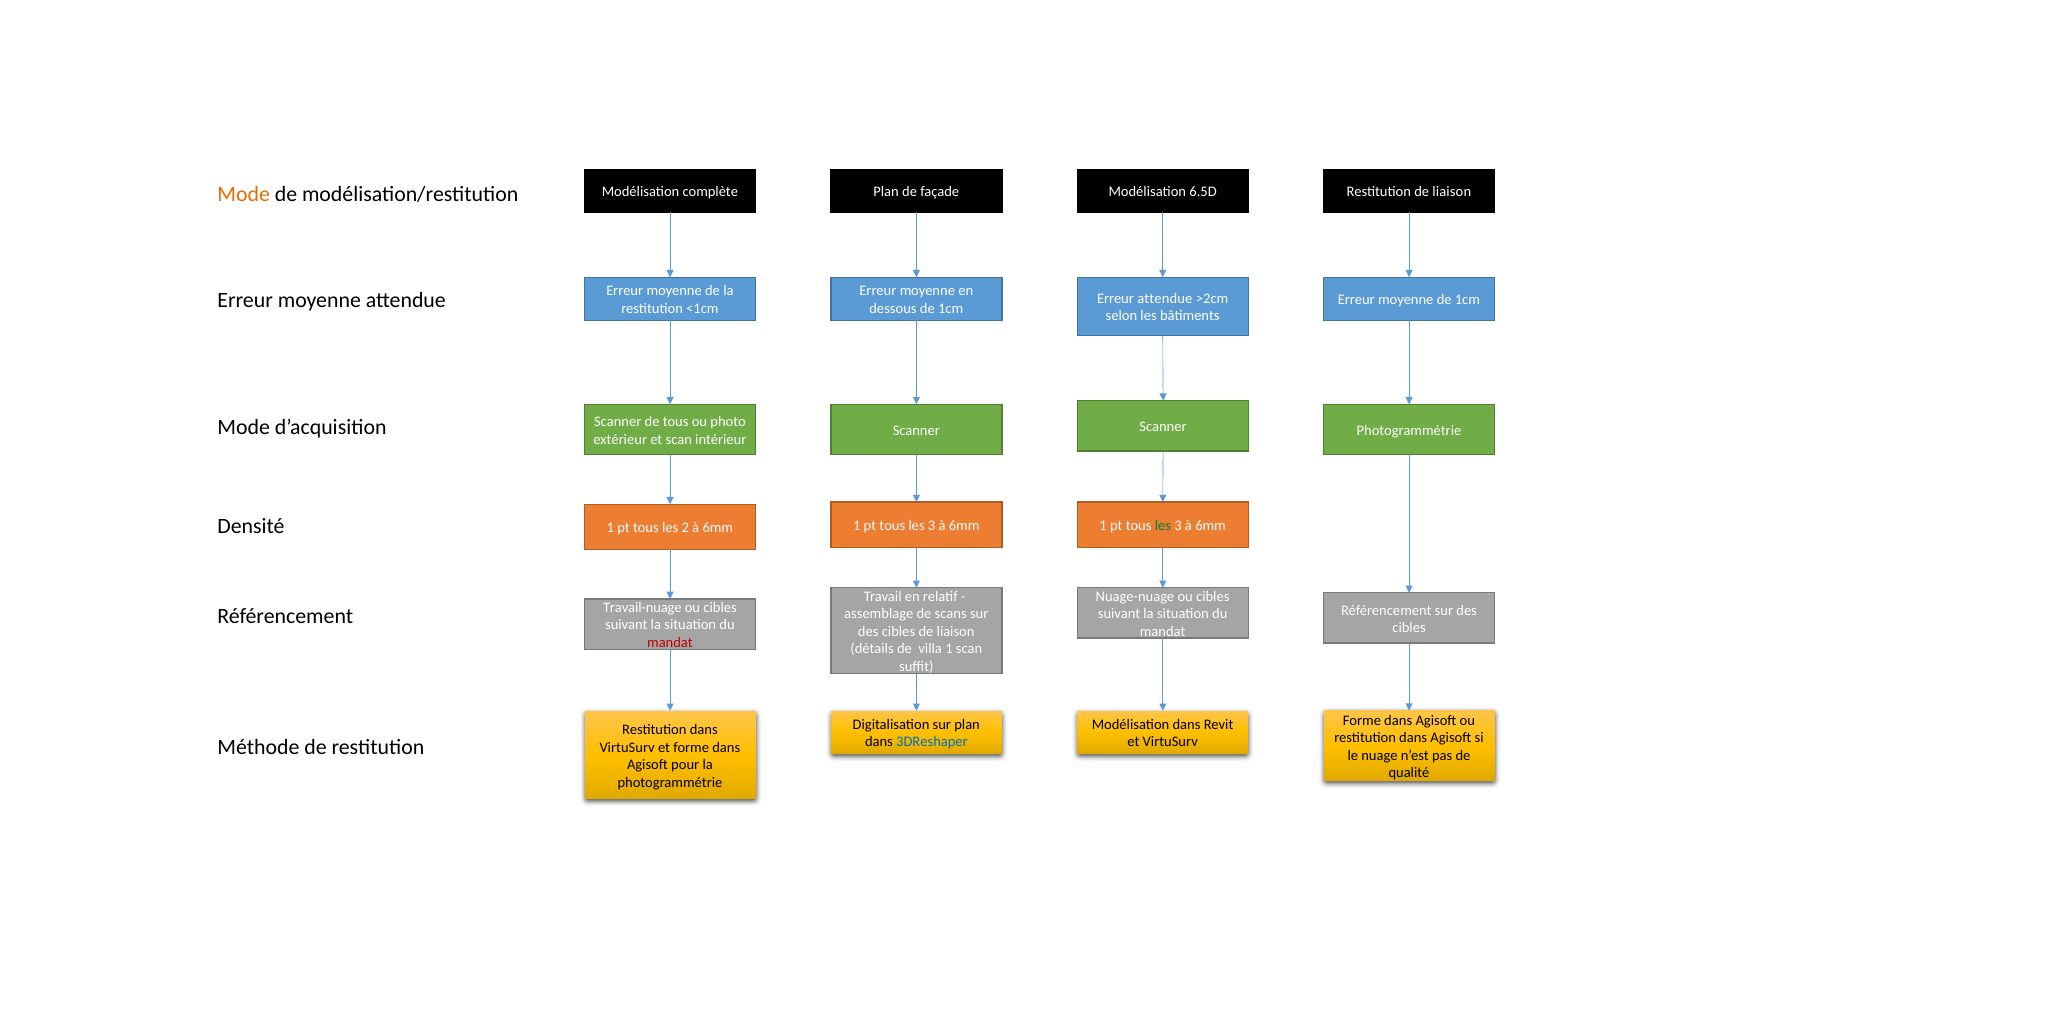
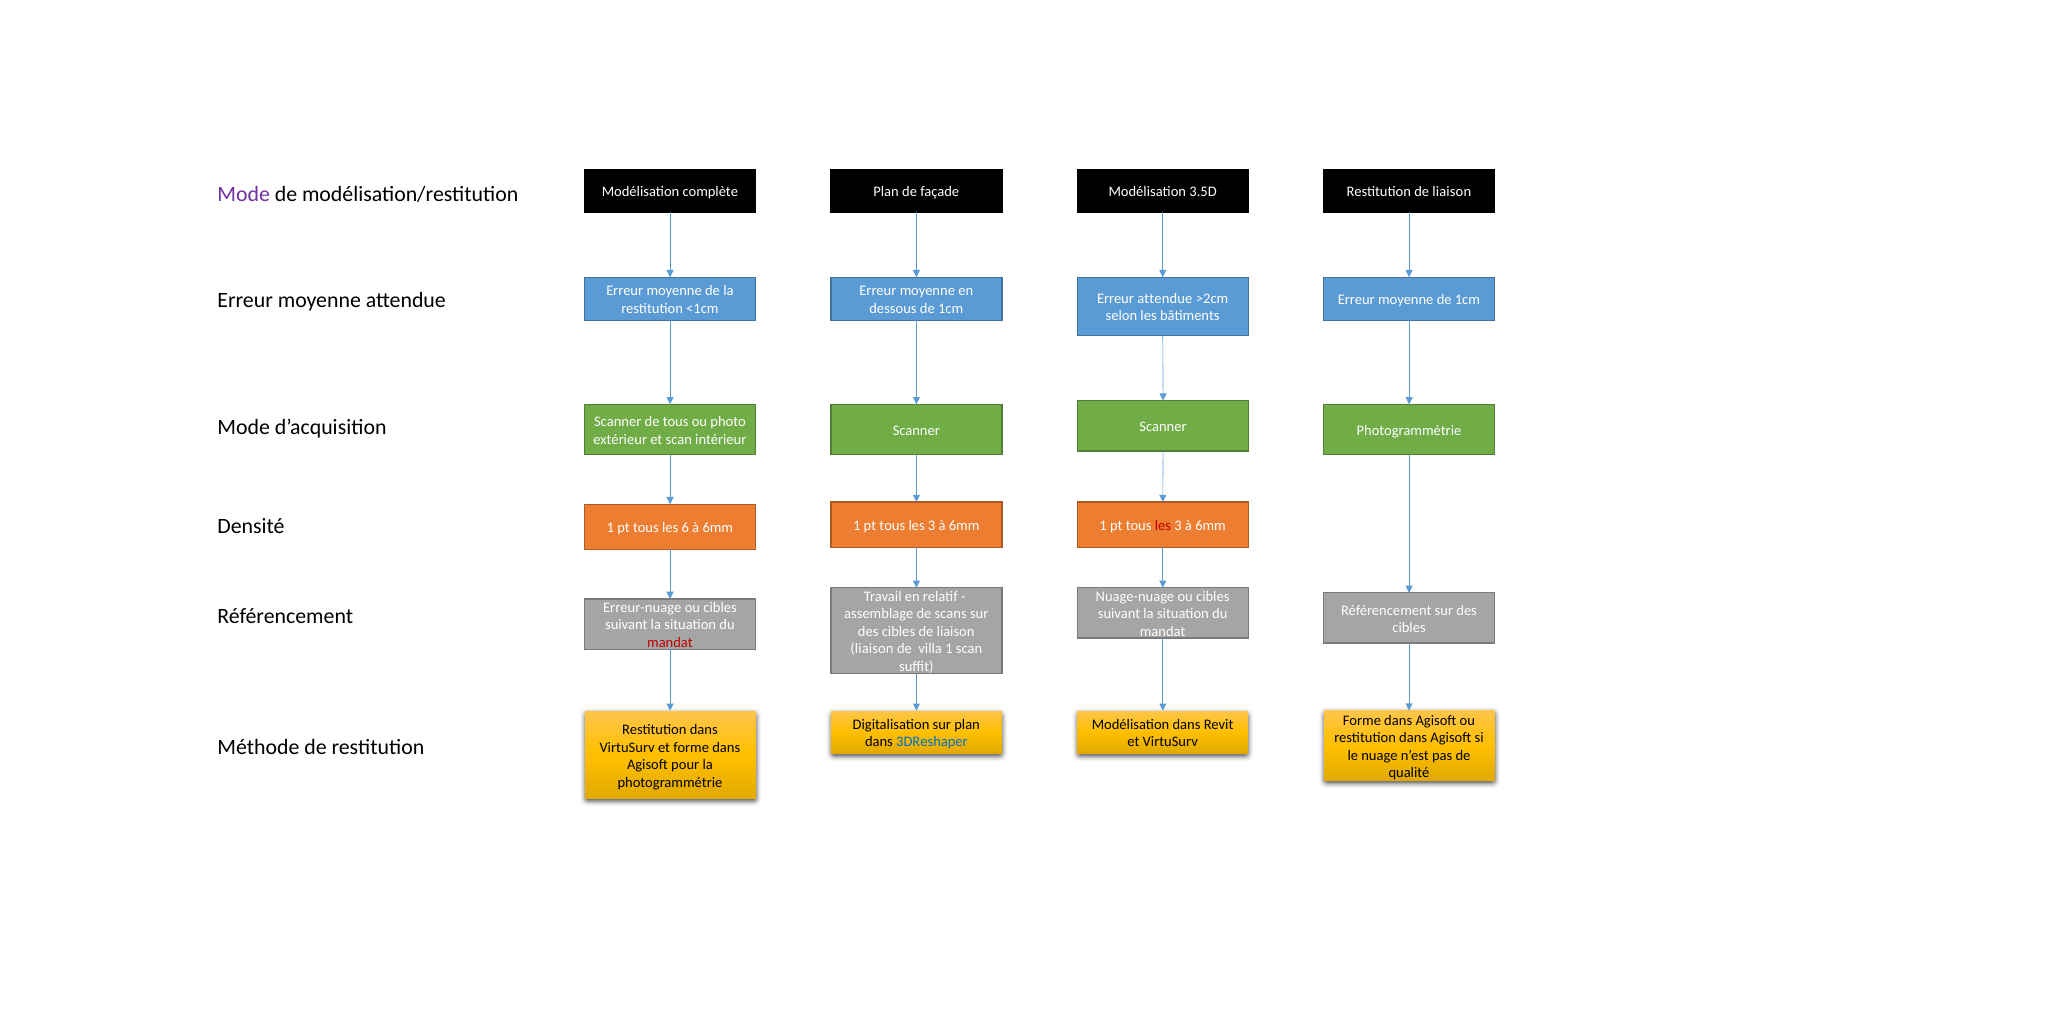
Mode colour: orange -> purple (244, 194)
6.5D: 6.5D -> 3.5D (1203, 192)
les colour: green -> red (1163, 526)
2: 2 -> 6 (685, 528)
Travail-nuage: Travail-nuage -> Erreur-nuage (642, 608)
détails: détails -> liaison (872, 649)
